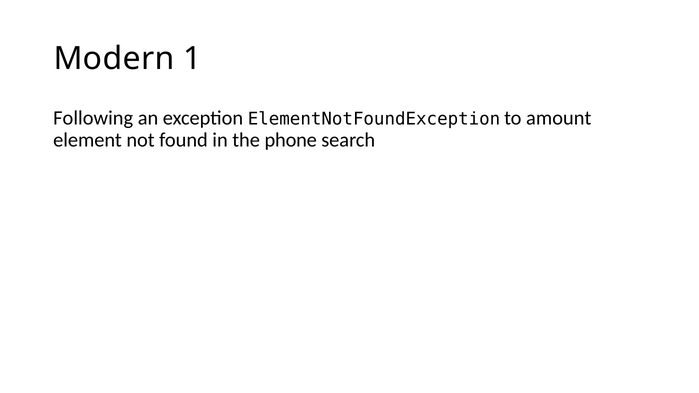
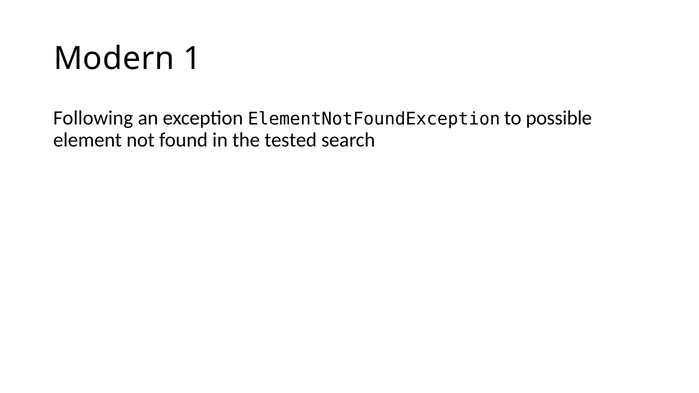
amount: amount -> possible (559, 118)
phone: phone -> tested (291, 140)
